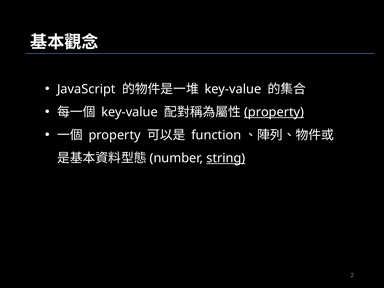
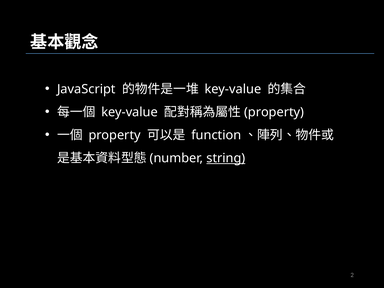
property underline: present -> none (274, 112)
